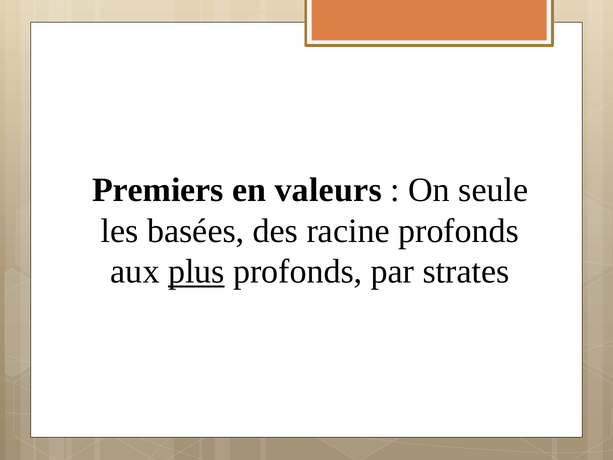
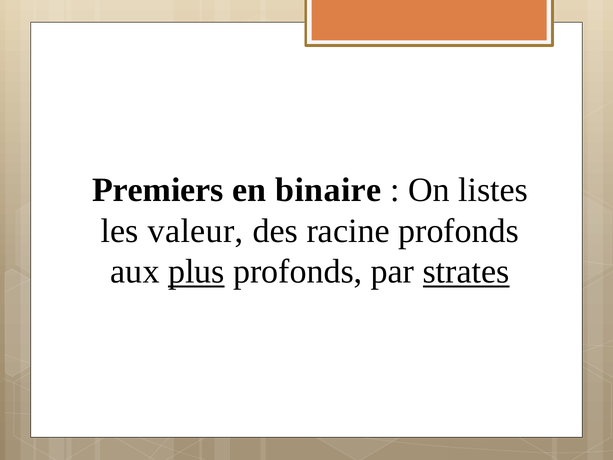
valeurs: valeurs -> binaire (328, 190)
seule: seule -> listes (493, 190)
basées: basées -> valeur (196, 231)
strates underline: none -> present (466, 272)
